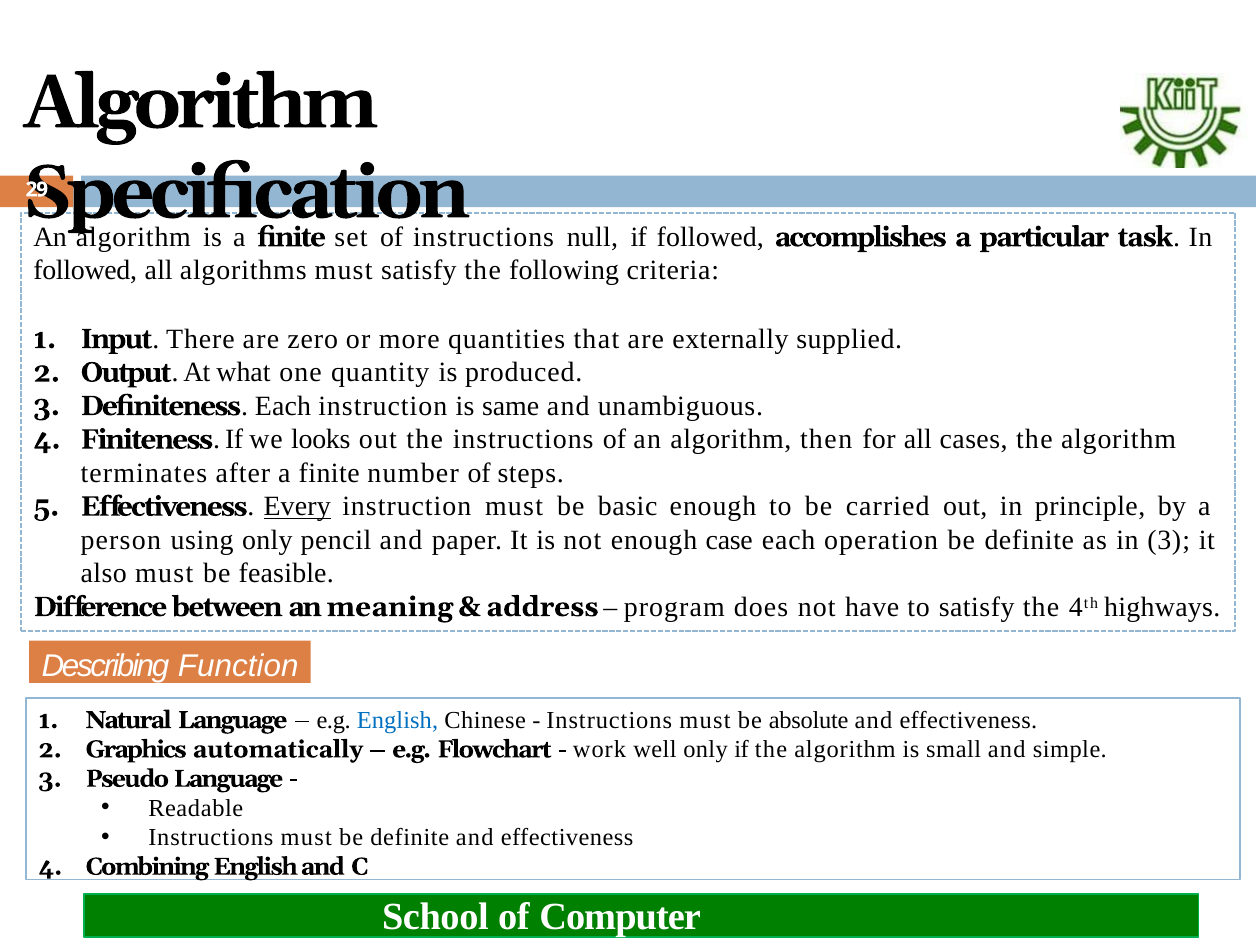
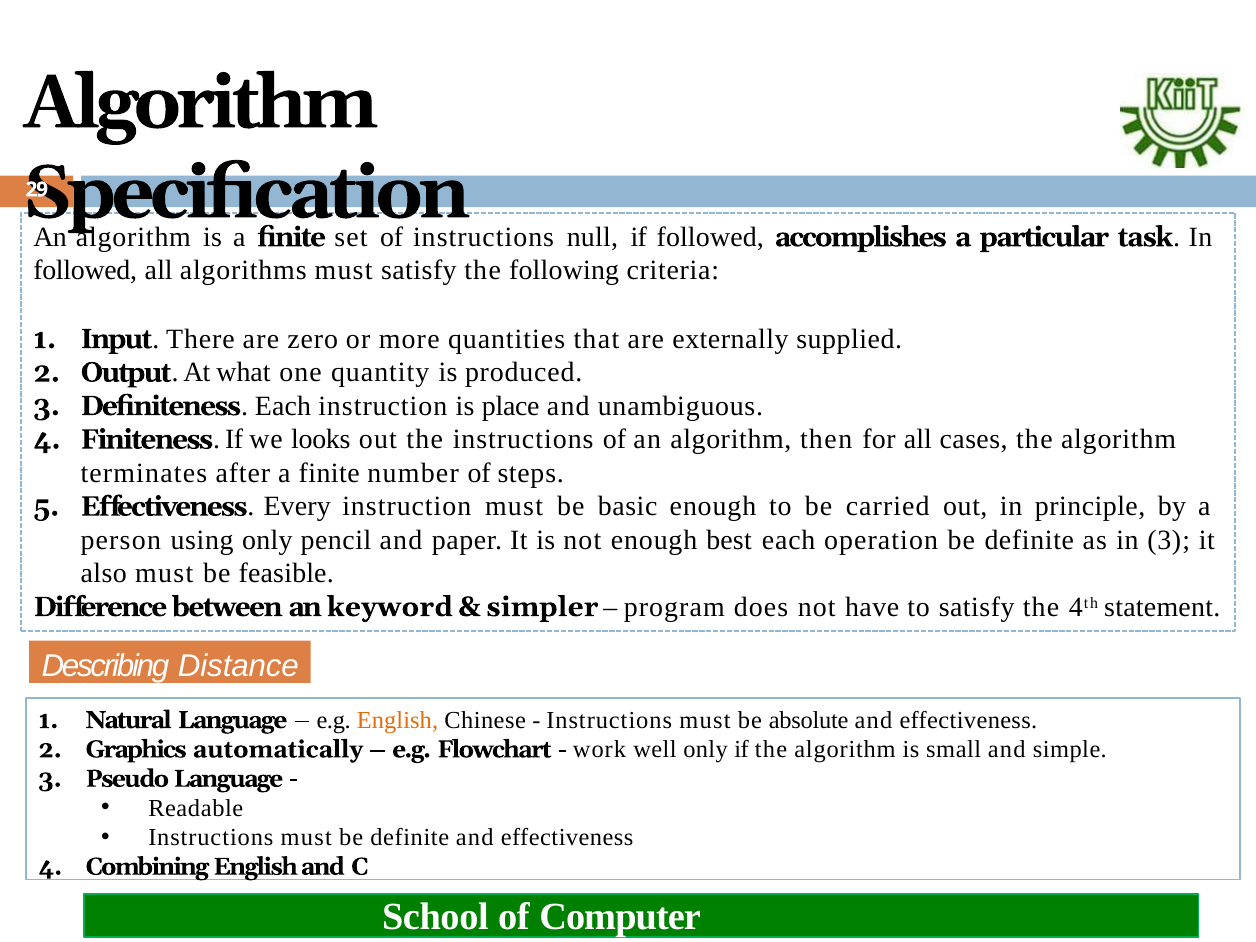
same: same -> place (511, 406)
Every underline: present -> none (297, 506)
case: case -> best (729, 540)
meaning: meaning -> keyword (390, 607)
address: address -> simpler (542, 607)
highways: highways -> statement (1162, 607)
Function: Function -> Distance (238, 666)
English colour: blue -> orange (397, 720)
